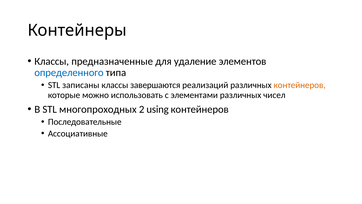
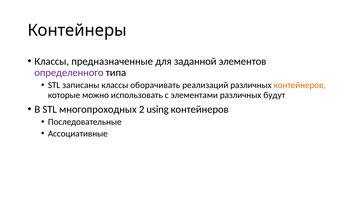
удаление: удаление -> заданной (195, 61)
определенного colour: blue -> purple (69, 73)
завершаются: завершаются -> оборачивать (155, 85)
чисел: чисел -> будут (274, 95)
